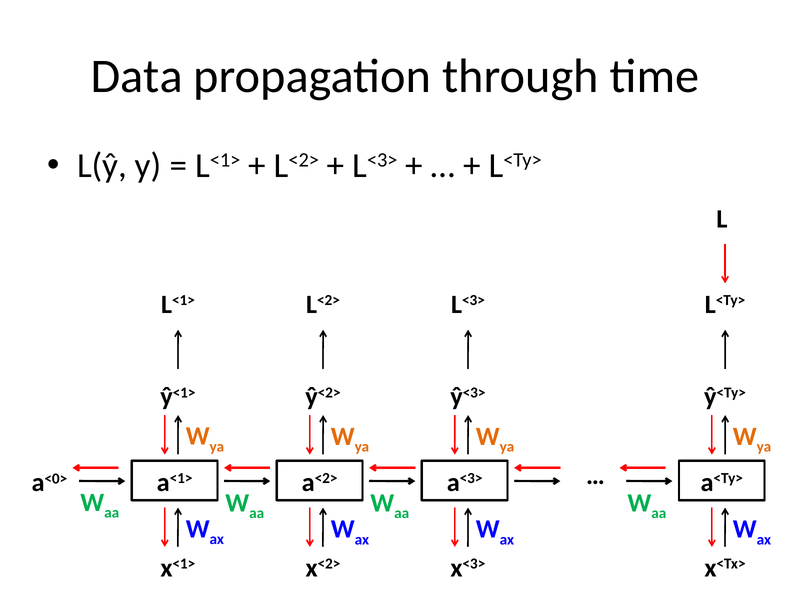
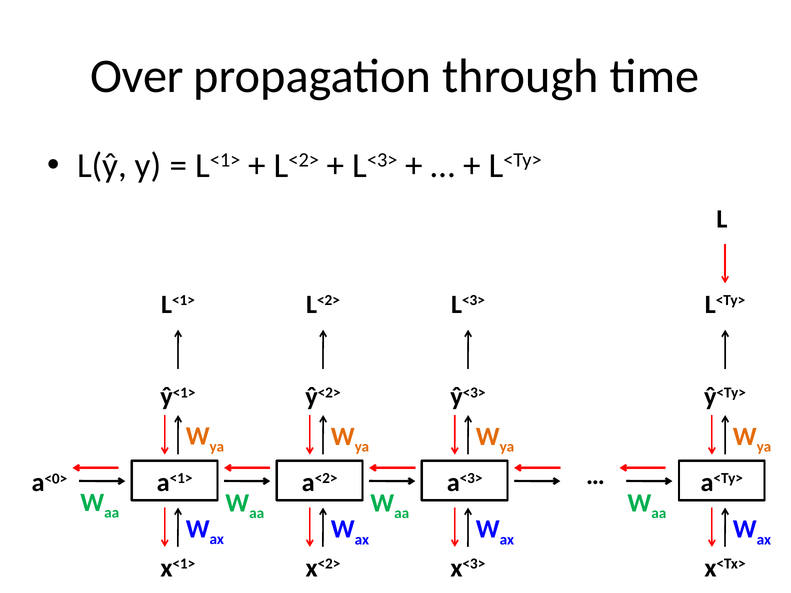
Data: Data -> Over (137, 77)
